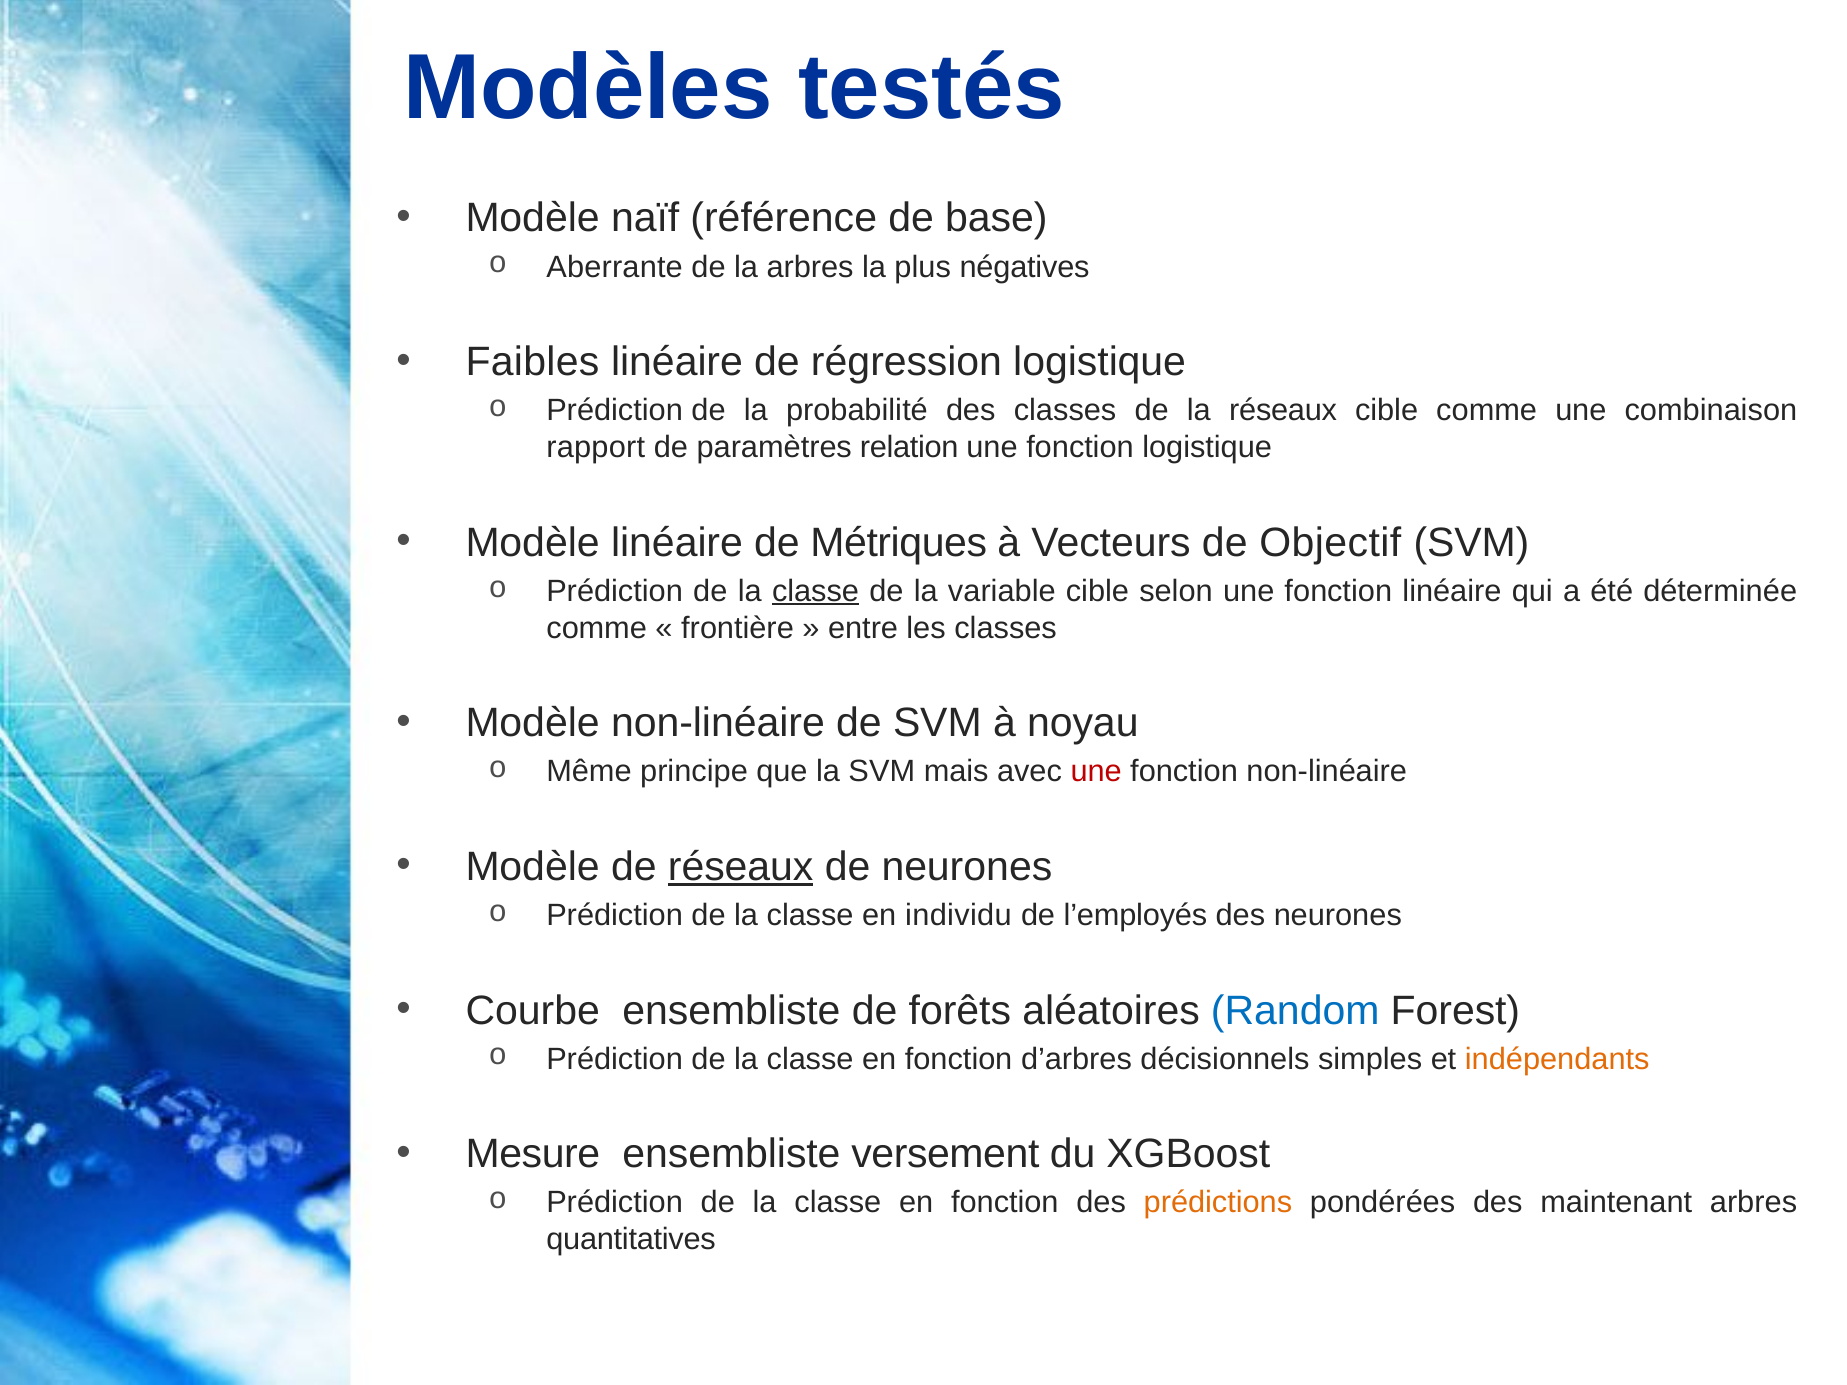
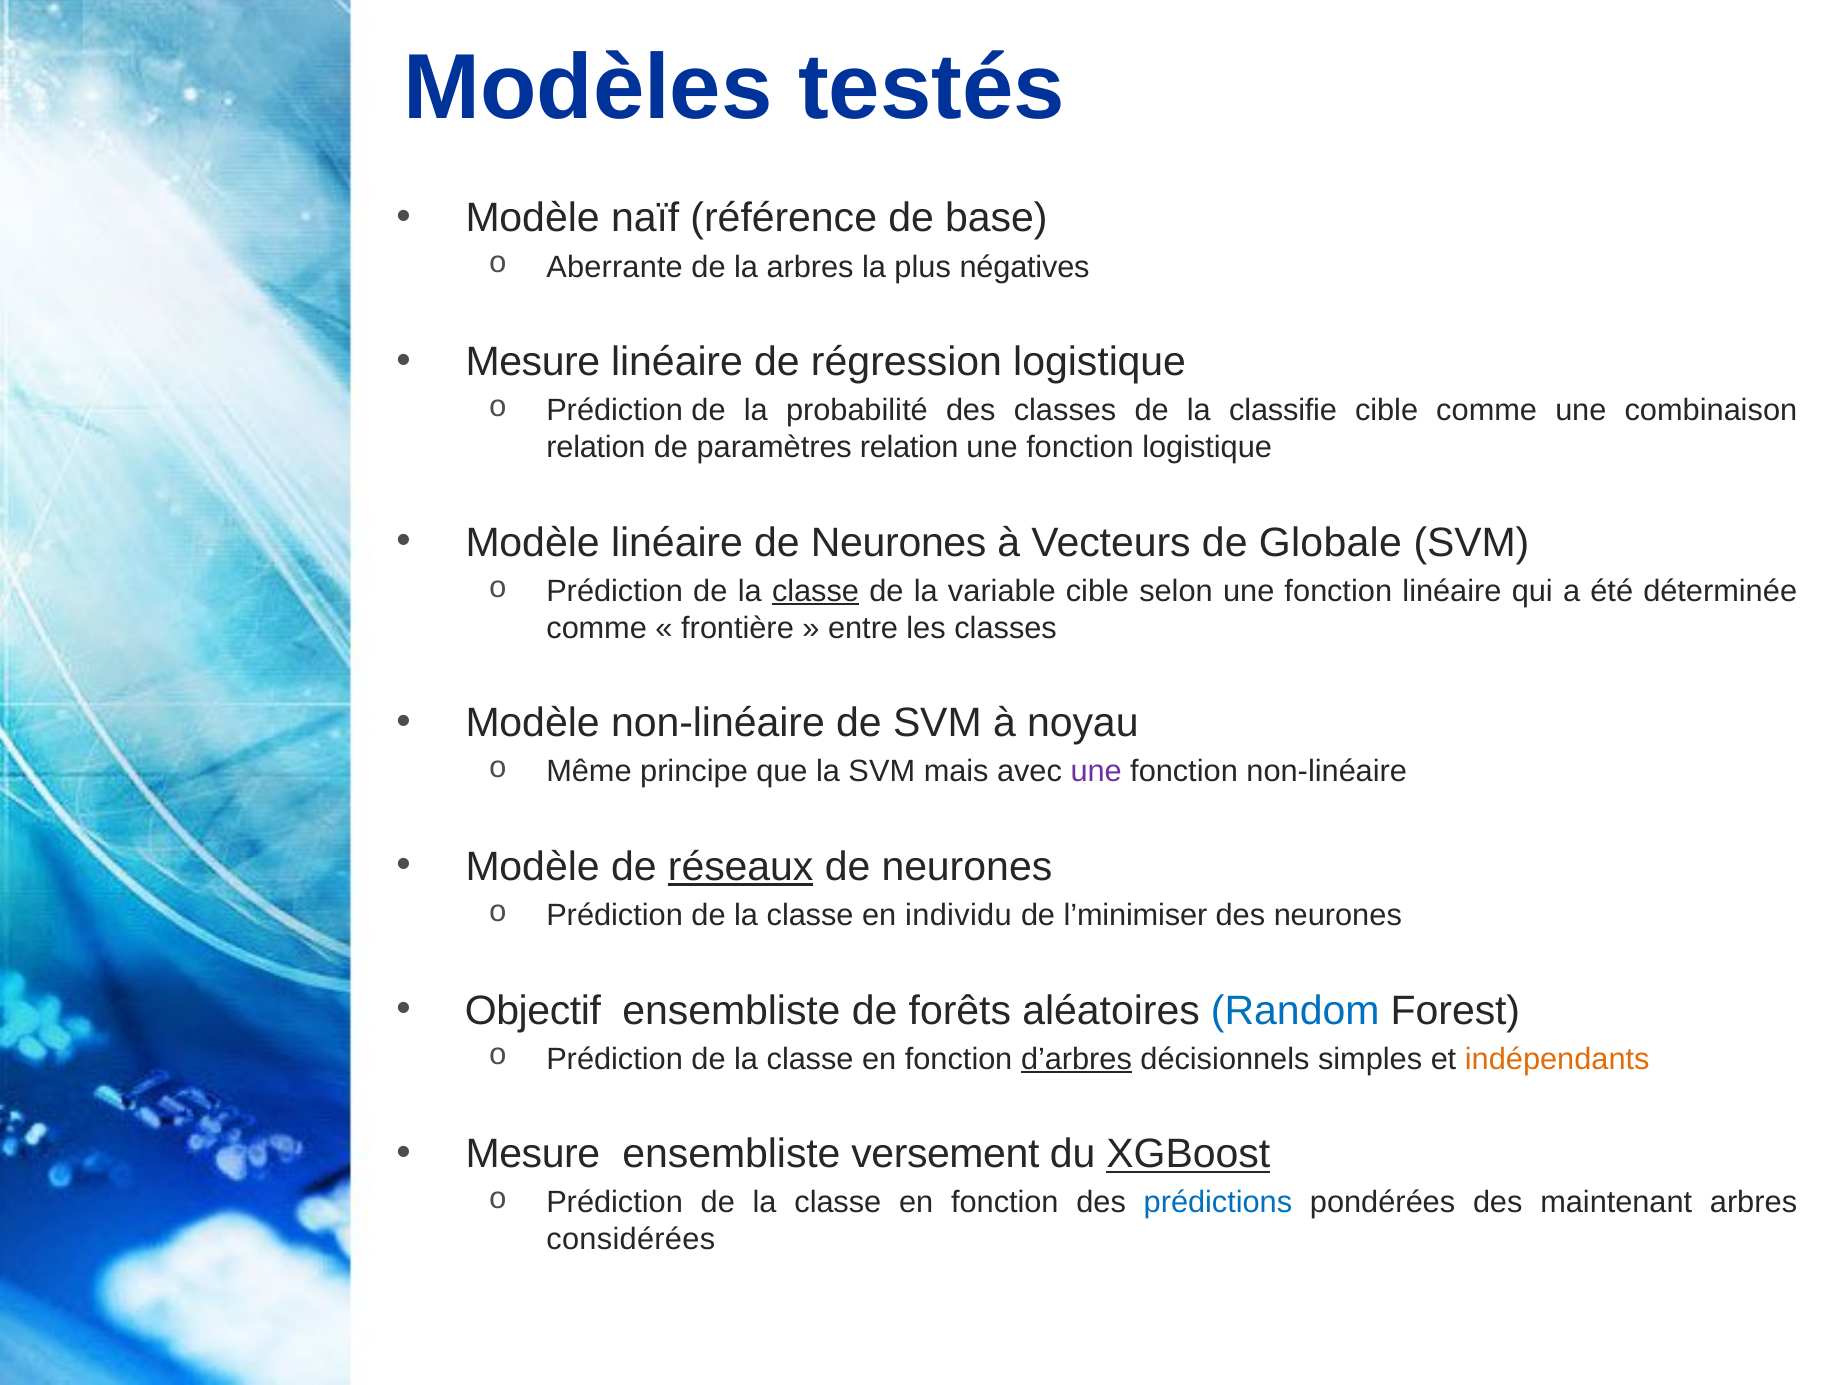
Faibles: Faibles -> Mesure (533, 362)
la réseaux: réseaux -> classifie (1283, 411)
rapport: rapport -> relation (596, 448)
linéaire de Métriques: Métriques -> Neurones (899, 543)
Objectif: Objectif -> Globale (1330, 543)
une colour: red -> purple (1096, 772)
l’employés: l’employés -> l’minimiser (1135, 916)
Courbe: Courbe -> Objectif (533, 1011)
d’arbres underline: none -> present (1076, 1059)
XGBoost underline: none -> present (1188, 1154)
prédictions colour: orange -> blue (1218, 1203)
quantitatives: quantitatives -> considérées (631, 1240)
